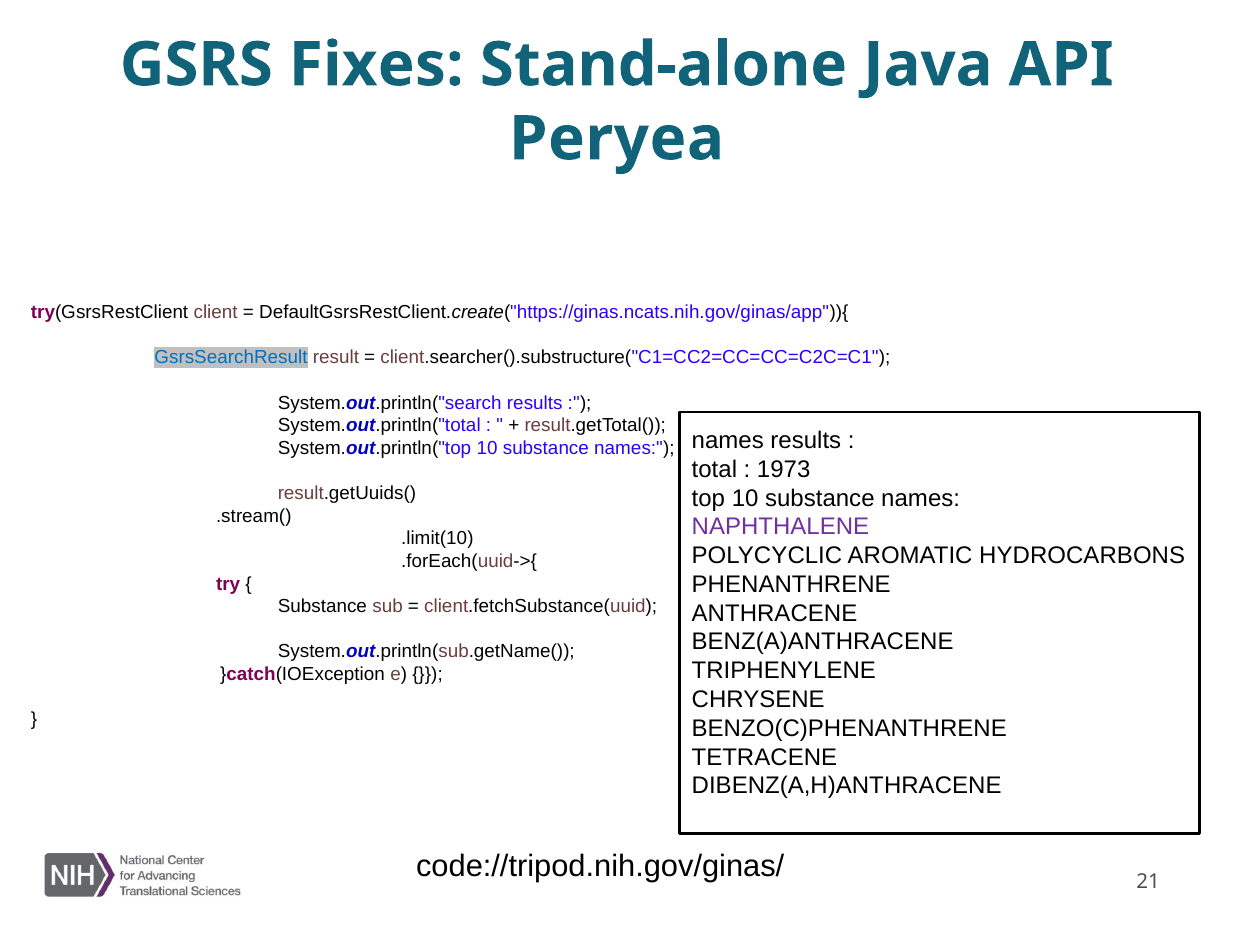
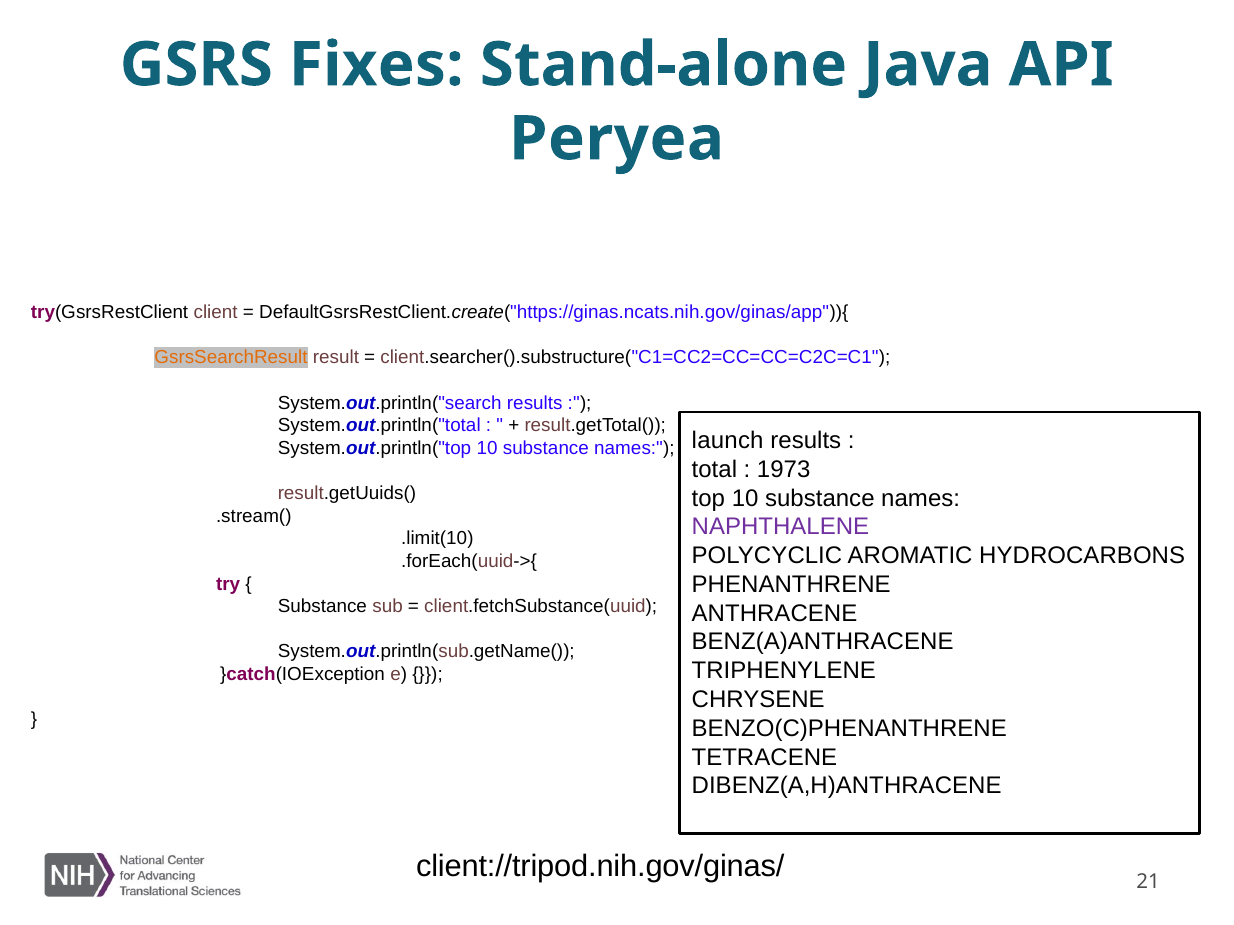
GsrsSearchResult colour: blue -> orange (231, 358)
names: names -> launch (728, 441)
code://tripod.nih.gov/ginas/: code://tripod.nih.gov/ginas/ -> client://tripod.nih.gov/ginas/ (600, 867)
